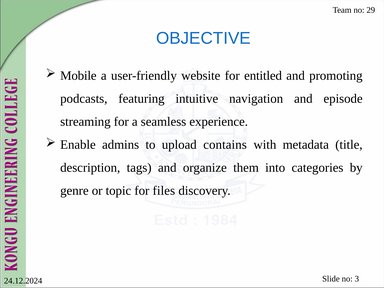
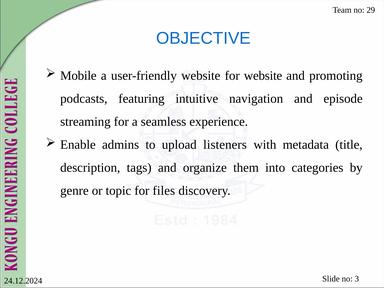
for entitled: entitled -> website (263, 76)
contains: contains -> listeners (225, 145)
